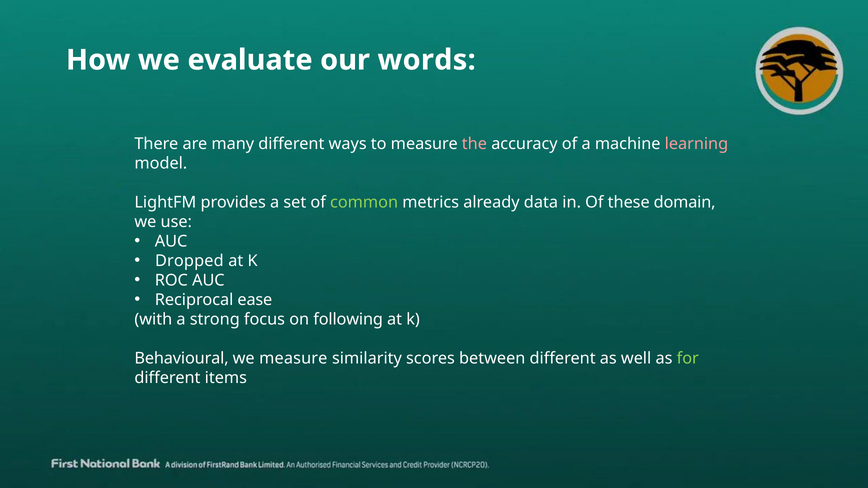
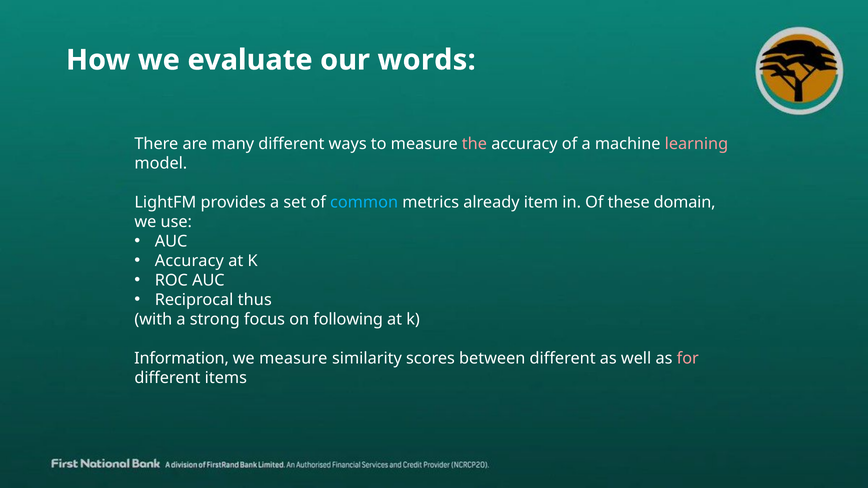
common colour: light green -> light blue (364, 202)
data: data -> item (541, 202)
Dropped: Dropped -> Accuracy (189, 261)
ease: ease -> thus (255, 300)
Behavioural: Behavioural -> Information (182, 359)
for colour: light green -> pink (688, 359)
